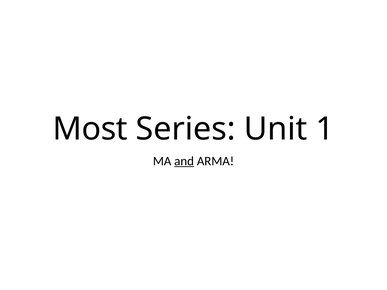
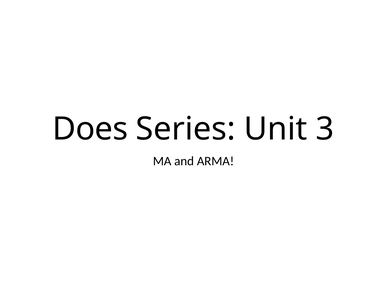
Most: Most -> Does (90, 129)
1: 1 -> 3 (325, 129)
and underline: present -> none (184, 161)
